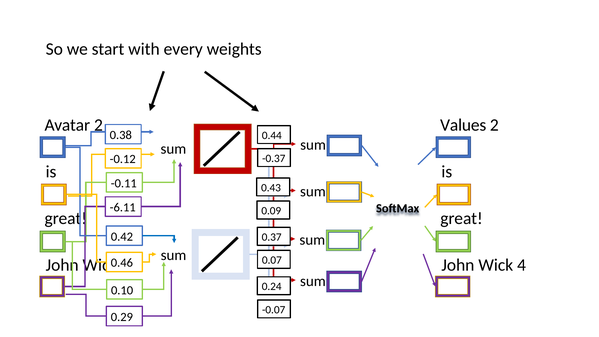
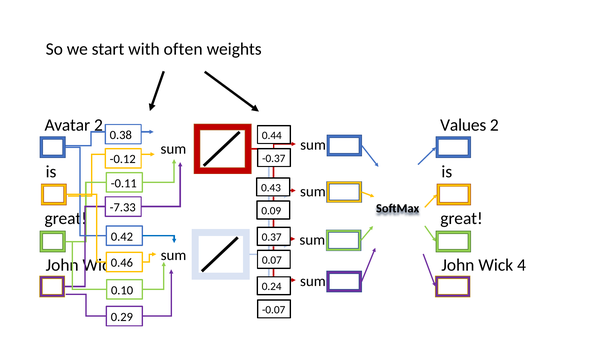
every: every -> often (183, 49)
-6.11: -6.11 -> -7.33 (123, 207)
